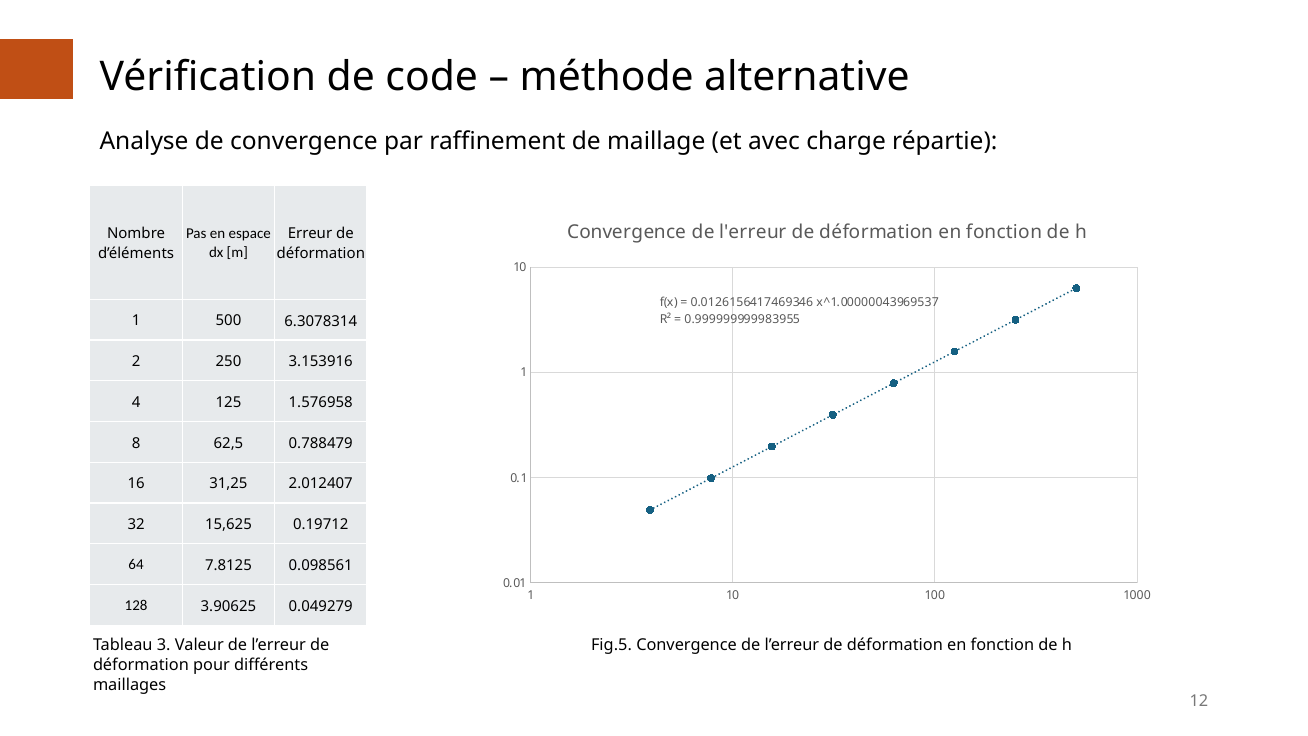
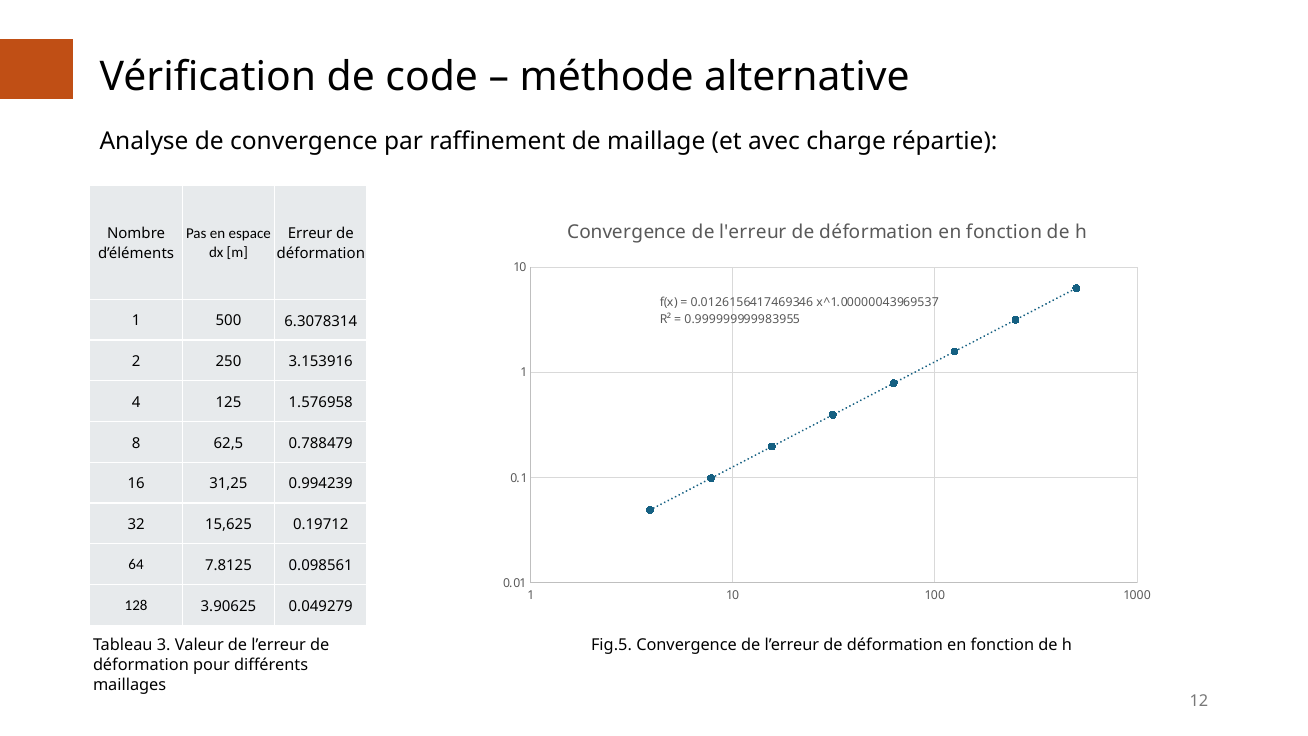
2.012407: 2.012407 -> 0.994239 (321, 484)
